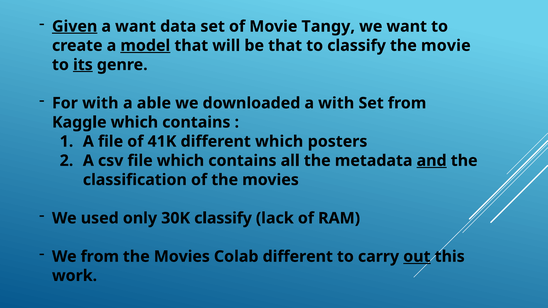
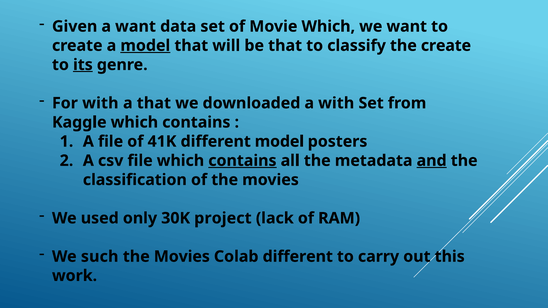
Given underline: present -> none (75, 26)
Movie Tangy: Tangy -> Which (328, 26)
the movie: movie -> create (446, 46)
a able: able -> that (154, 103)
different which: which -> model (279, 142)
contains underline: none -> present (242, 161)
30K classify: classify -> project (223, 218)
We from: from -> such (100, 257)
out underline: present -> none (417, 257)
